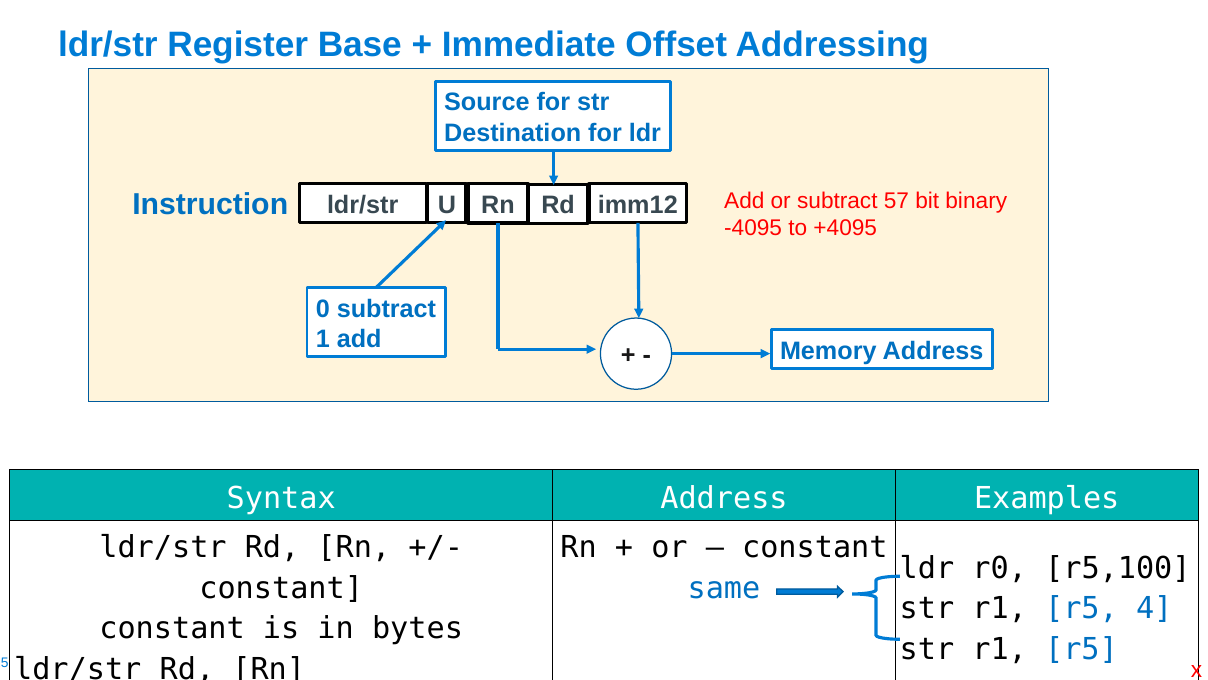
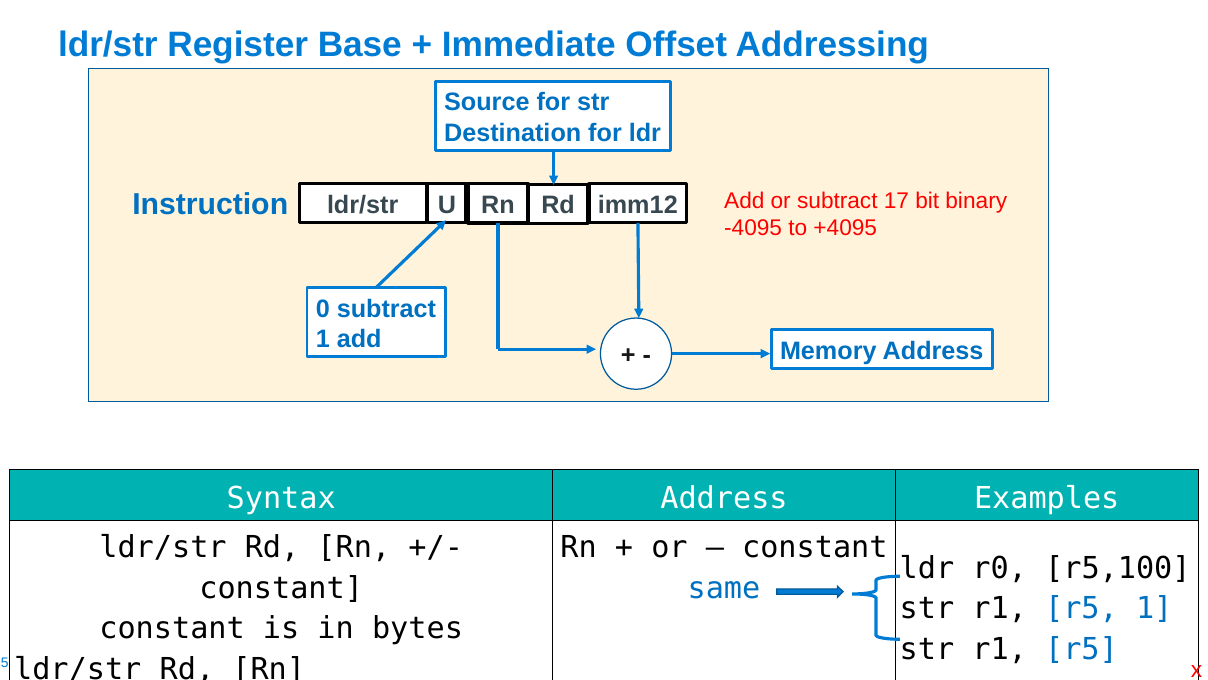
57: 57 -> 17 (896, 201)
r5 4: 4 -> 1 (1154, 608)
